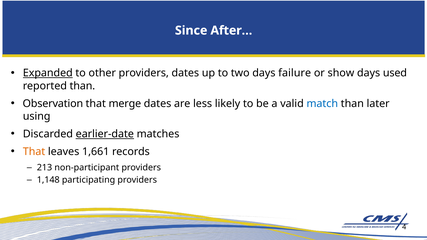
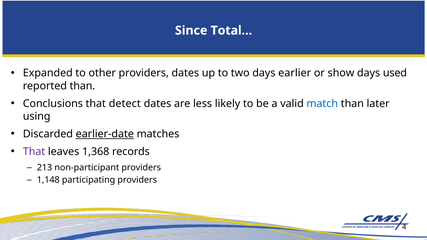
After…: After… -> Total… (231, 30)
Expanded underline: present -> none (48, 73)
failure: failure -> earlier (295, 73)
Observation: Observation -> Conclusions (53, 104)
merge: merge -> detect (125, 104)
That colour: orange -> purple (34, 152)
1,661: 1,661 -> 1,368 (96, 152)
